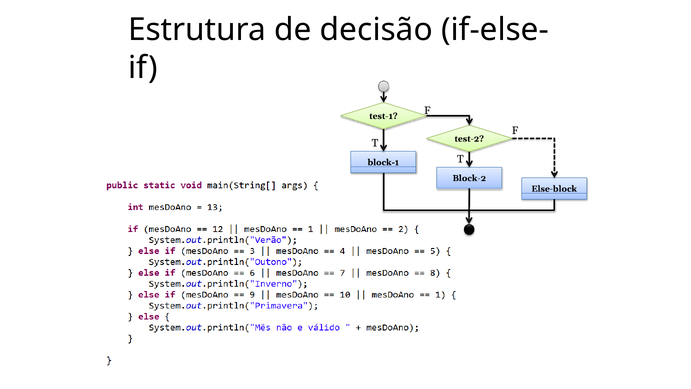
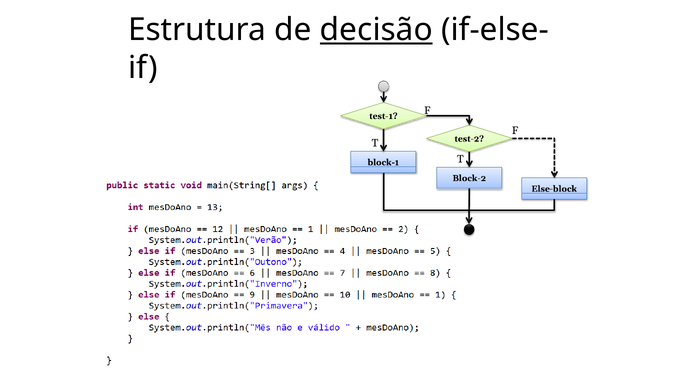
decisão underline: none -> present (376, 30)
